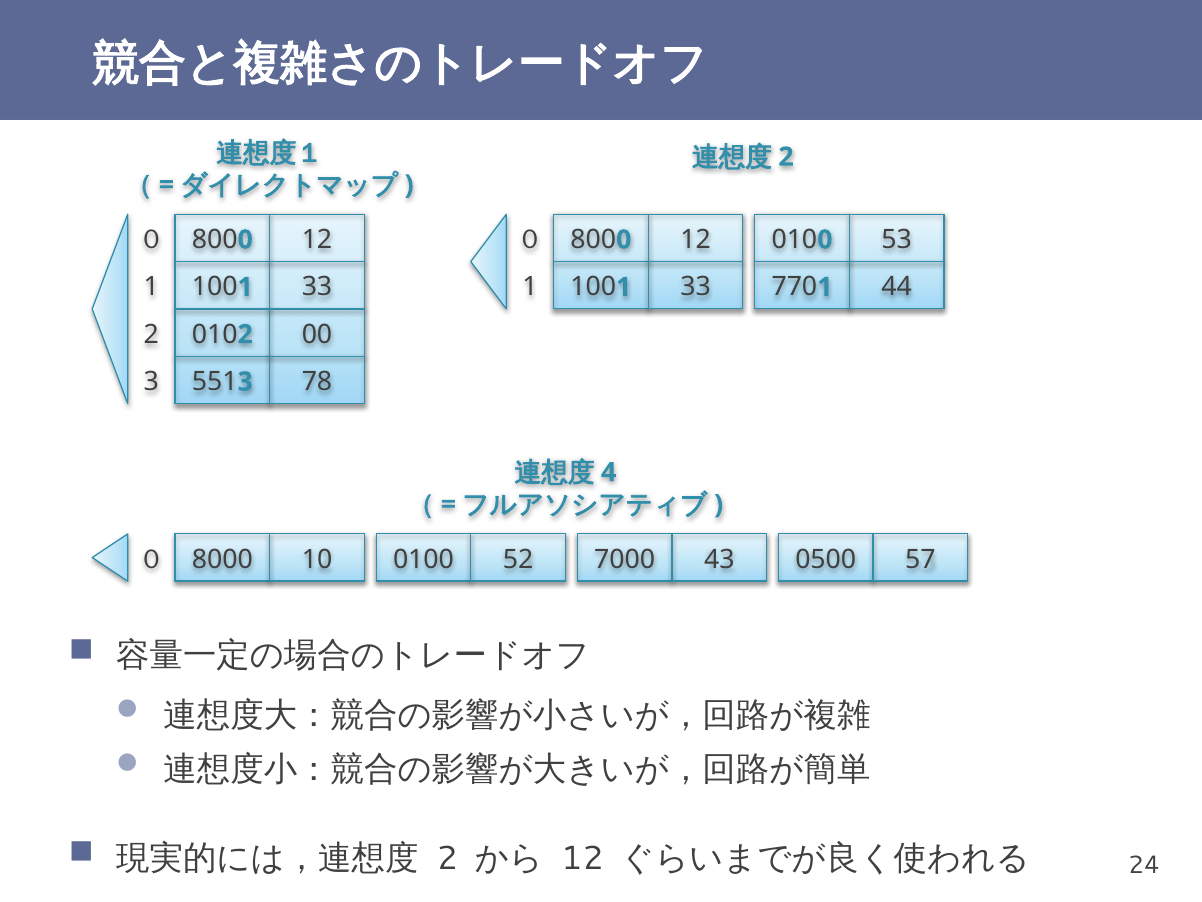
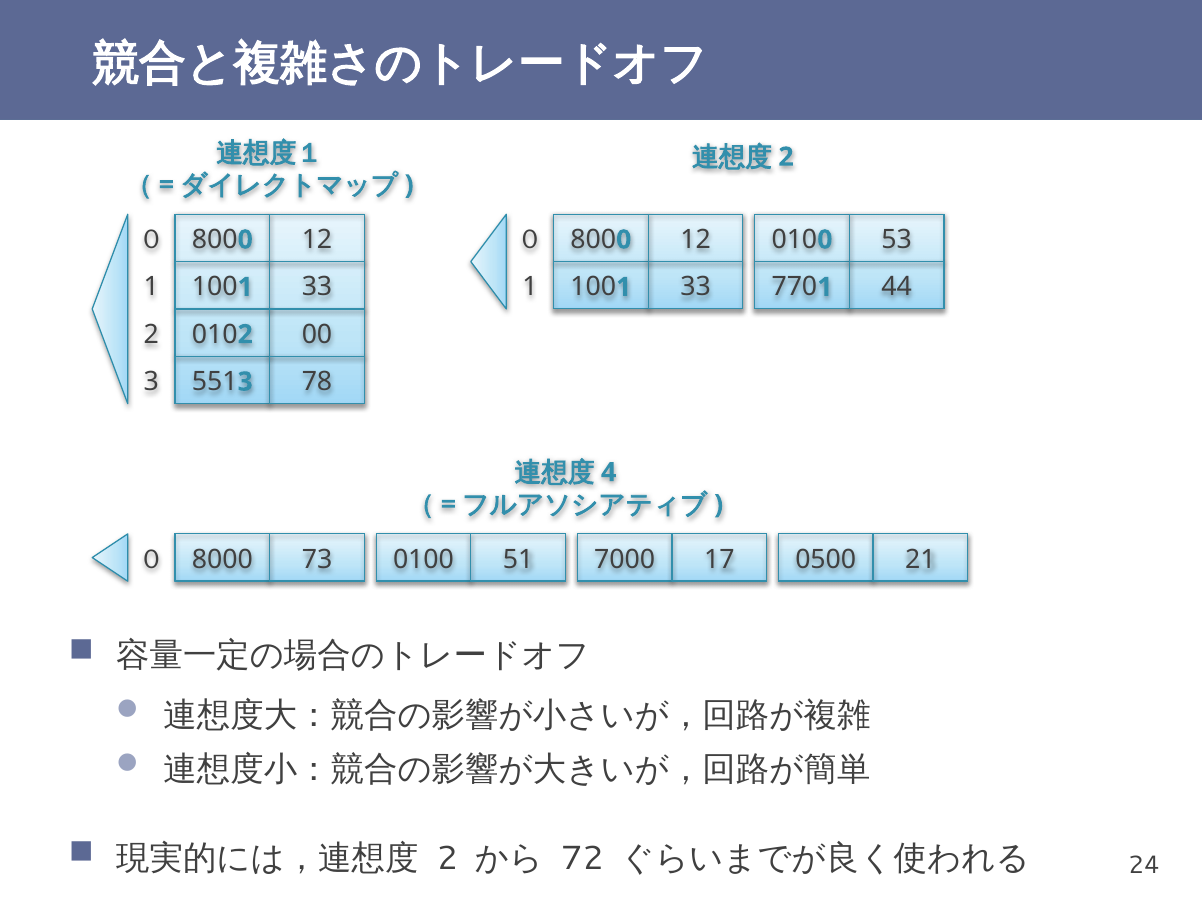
52: 52 -> 51 (518, 559)
43: 43 -> 17 (719, 559)
57: 57 -> 21 (920, 559)
10: 10 -> 73 (317, 559)
12: 12 -> 72 (582, 858)
